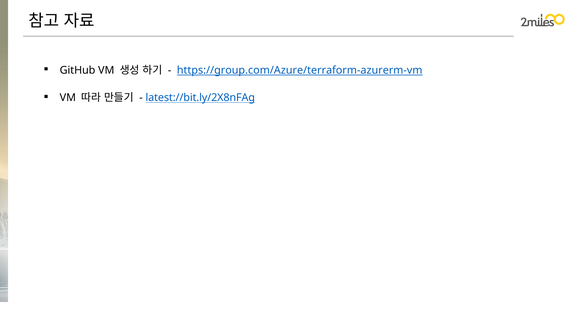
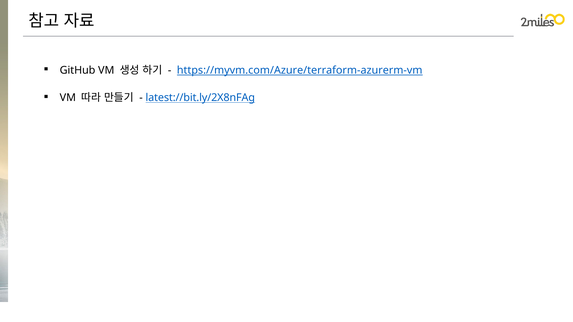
https://group.com/Azure/terraform-azurerm-vm: https://group.com/Azure/terraform-azurerm-vm -> https://myvm.com/Azure/terraform-azurerm-vm (300, 70)
